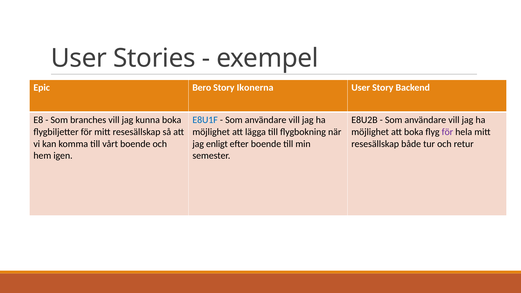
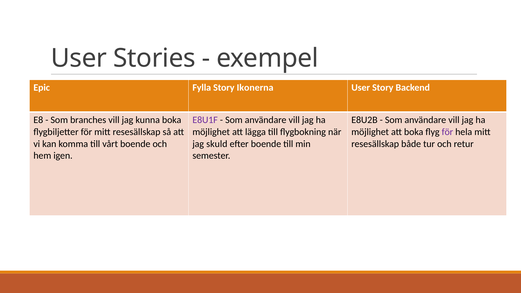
Bero: Bero -> Fylla (202, 88)
E8U1F colour: blue -> purple (205, 120)
enligt: enligt -> skuld (217, 144)
